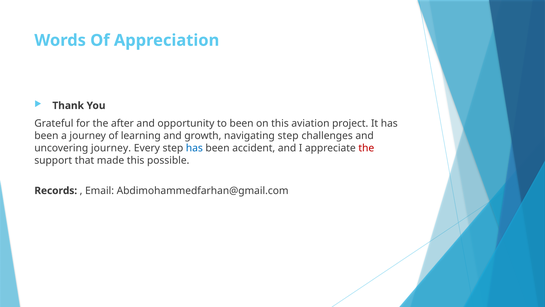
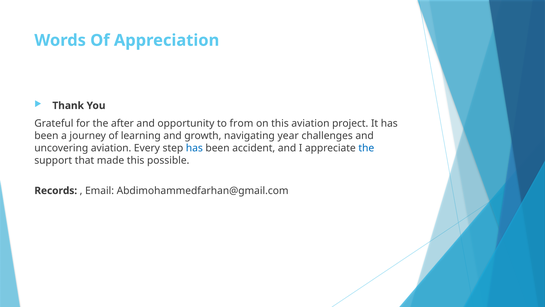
to been: been -> from (241, 123)
navigating step: step -> year (288, 136)
uncovering journey: journey -> aviation (111, 148)
the colour: red -> blue (366, 148)
